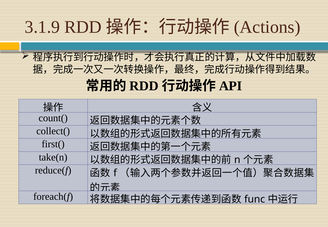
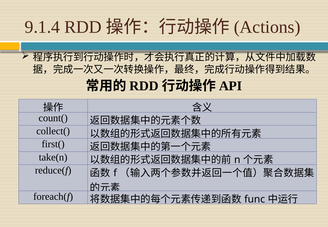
3.1.9: 3.1.9 -> 9.1.4 (42, 27)
